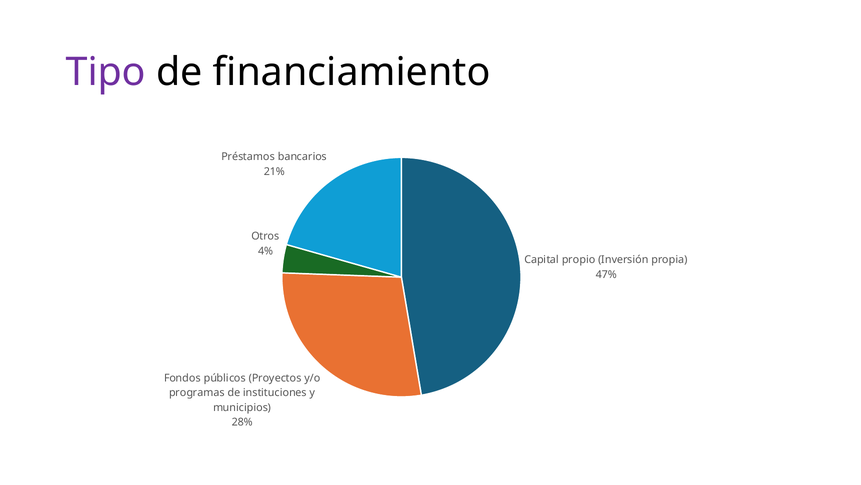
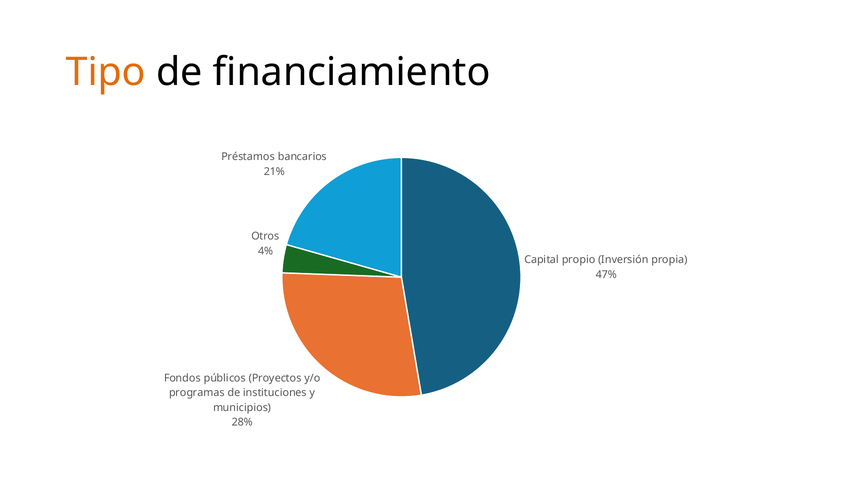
Tipo colour: purple -> orange (106, 72)
